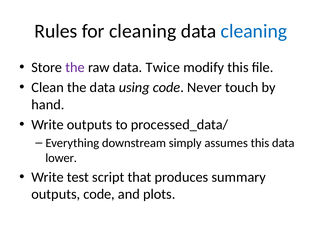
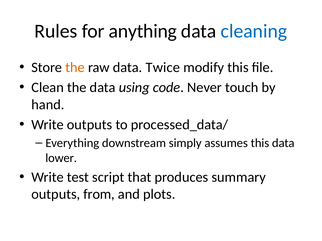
for cleaning: cleaning -> anything (143, 31)
the colour: purple -> orange (75, 68)
outputs code: code -> from (99, 195)
